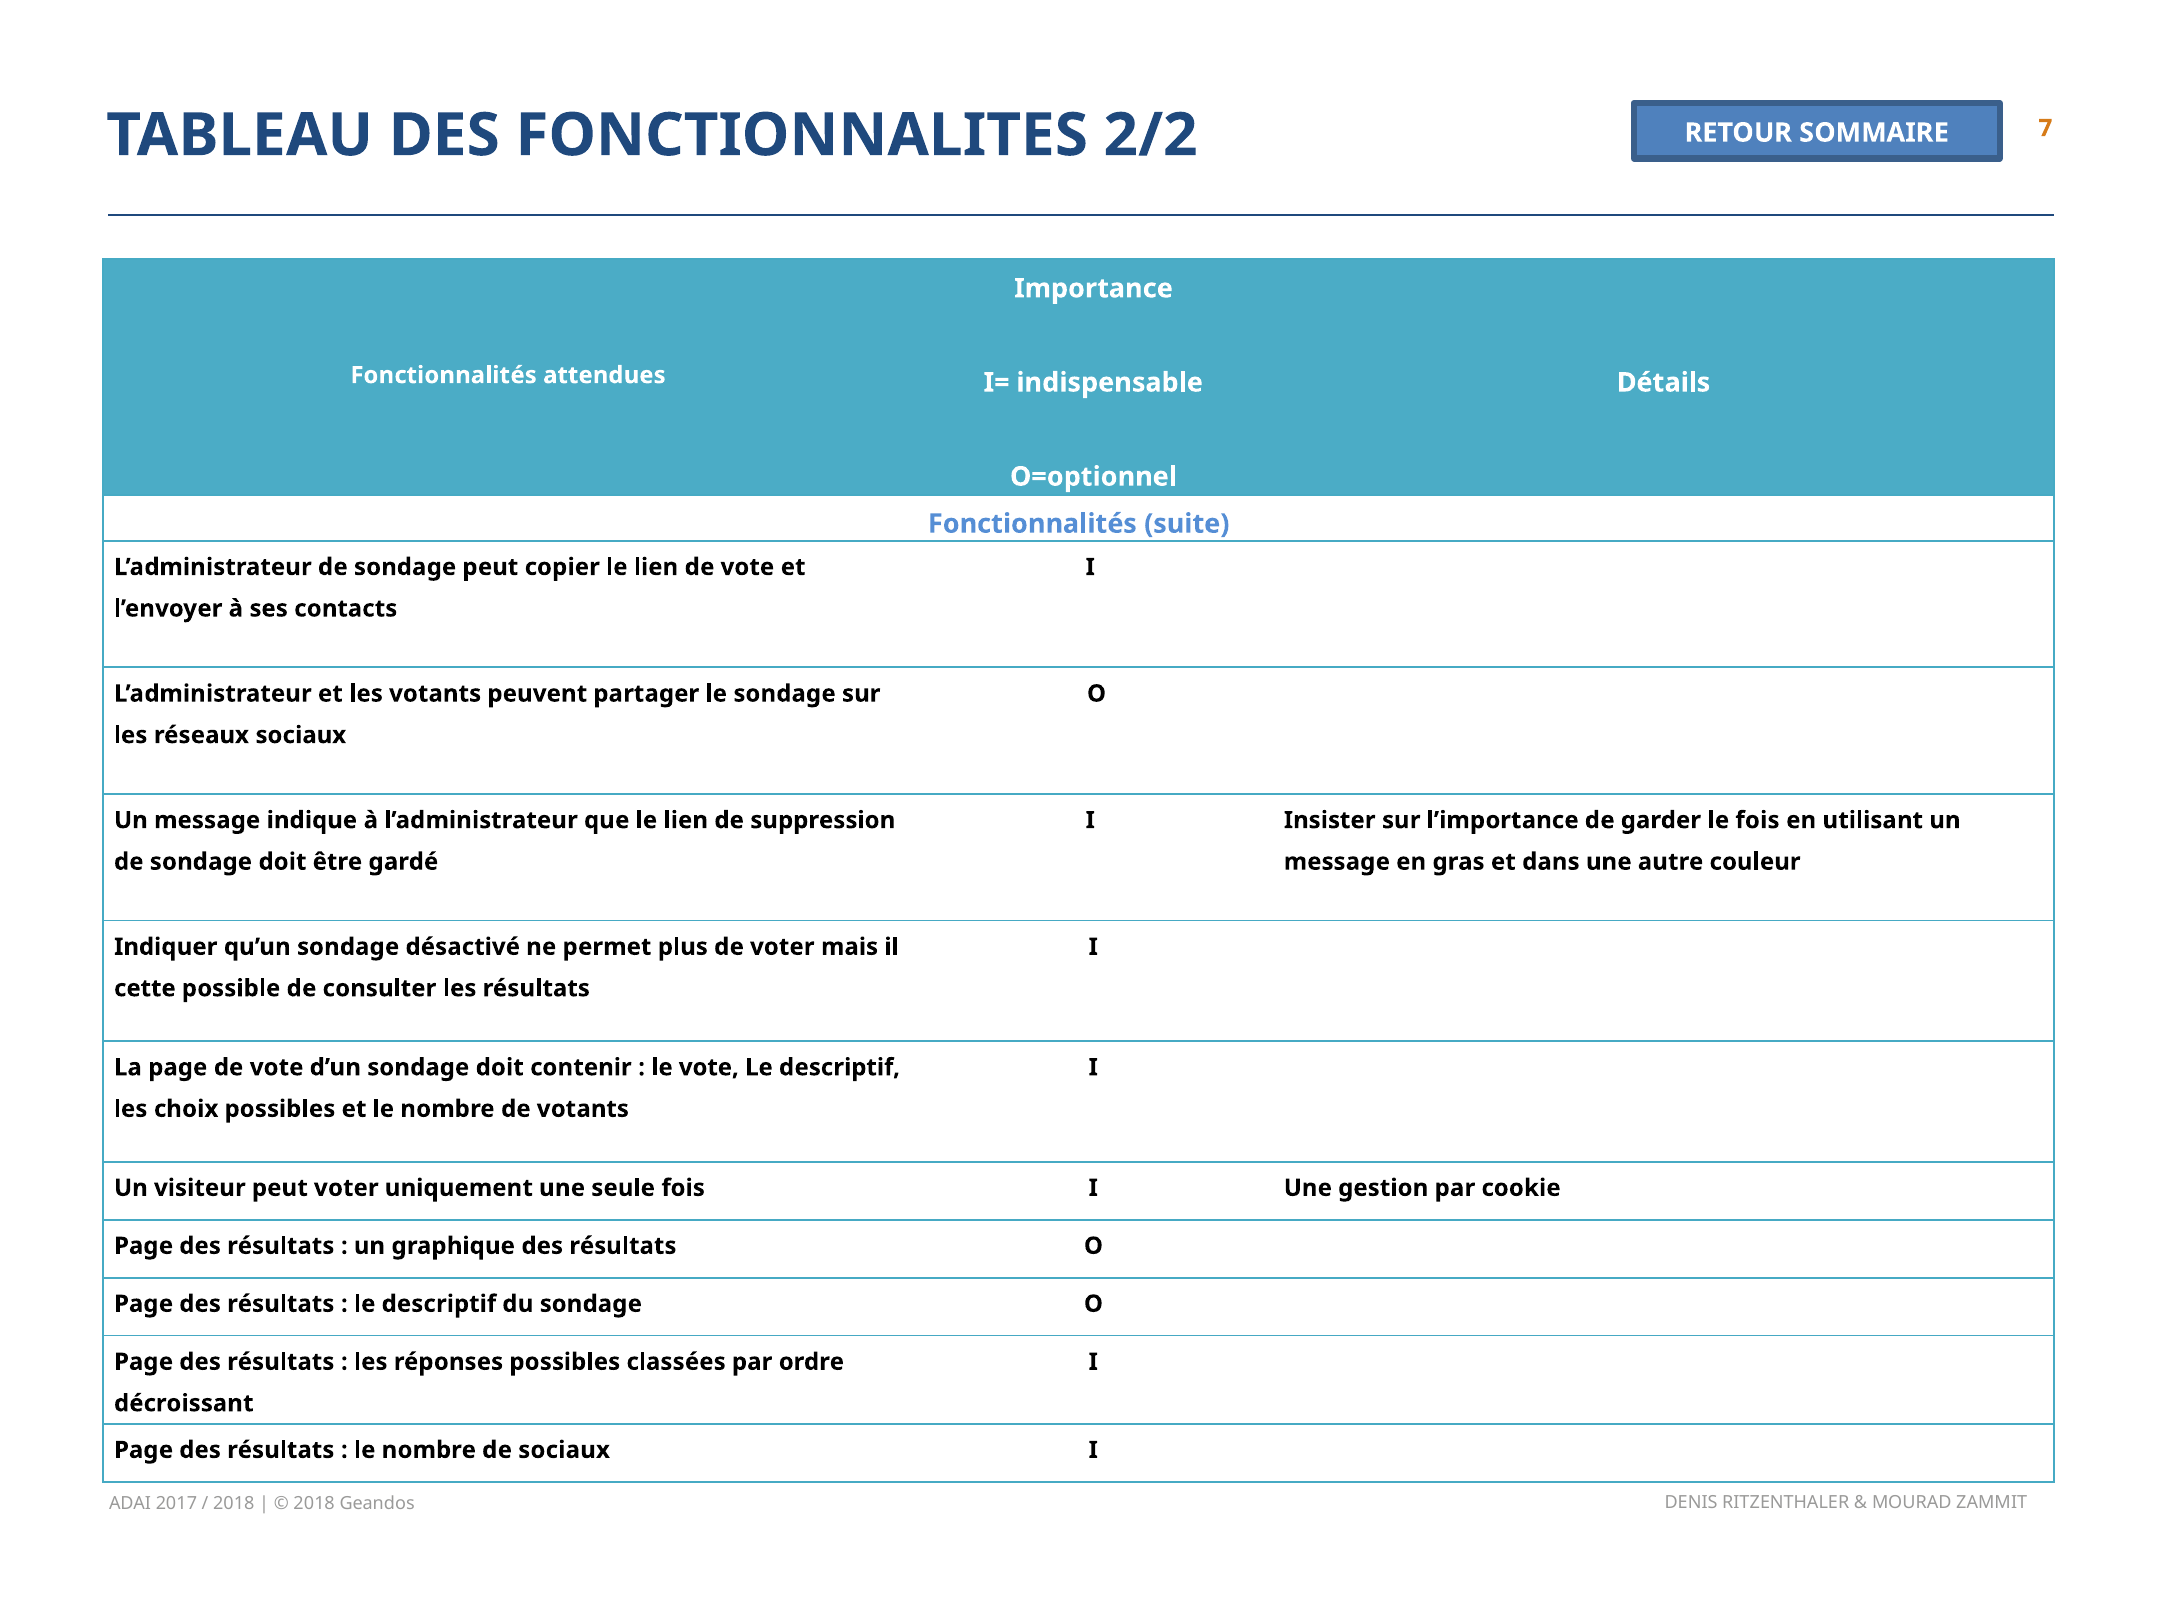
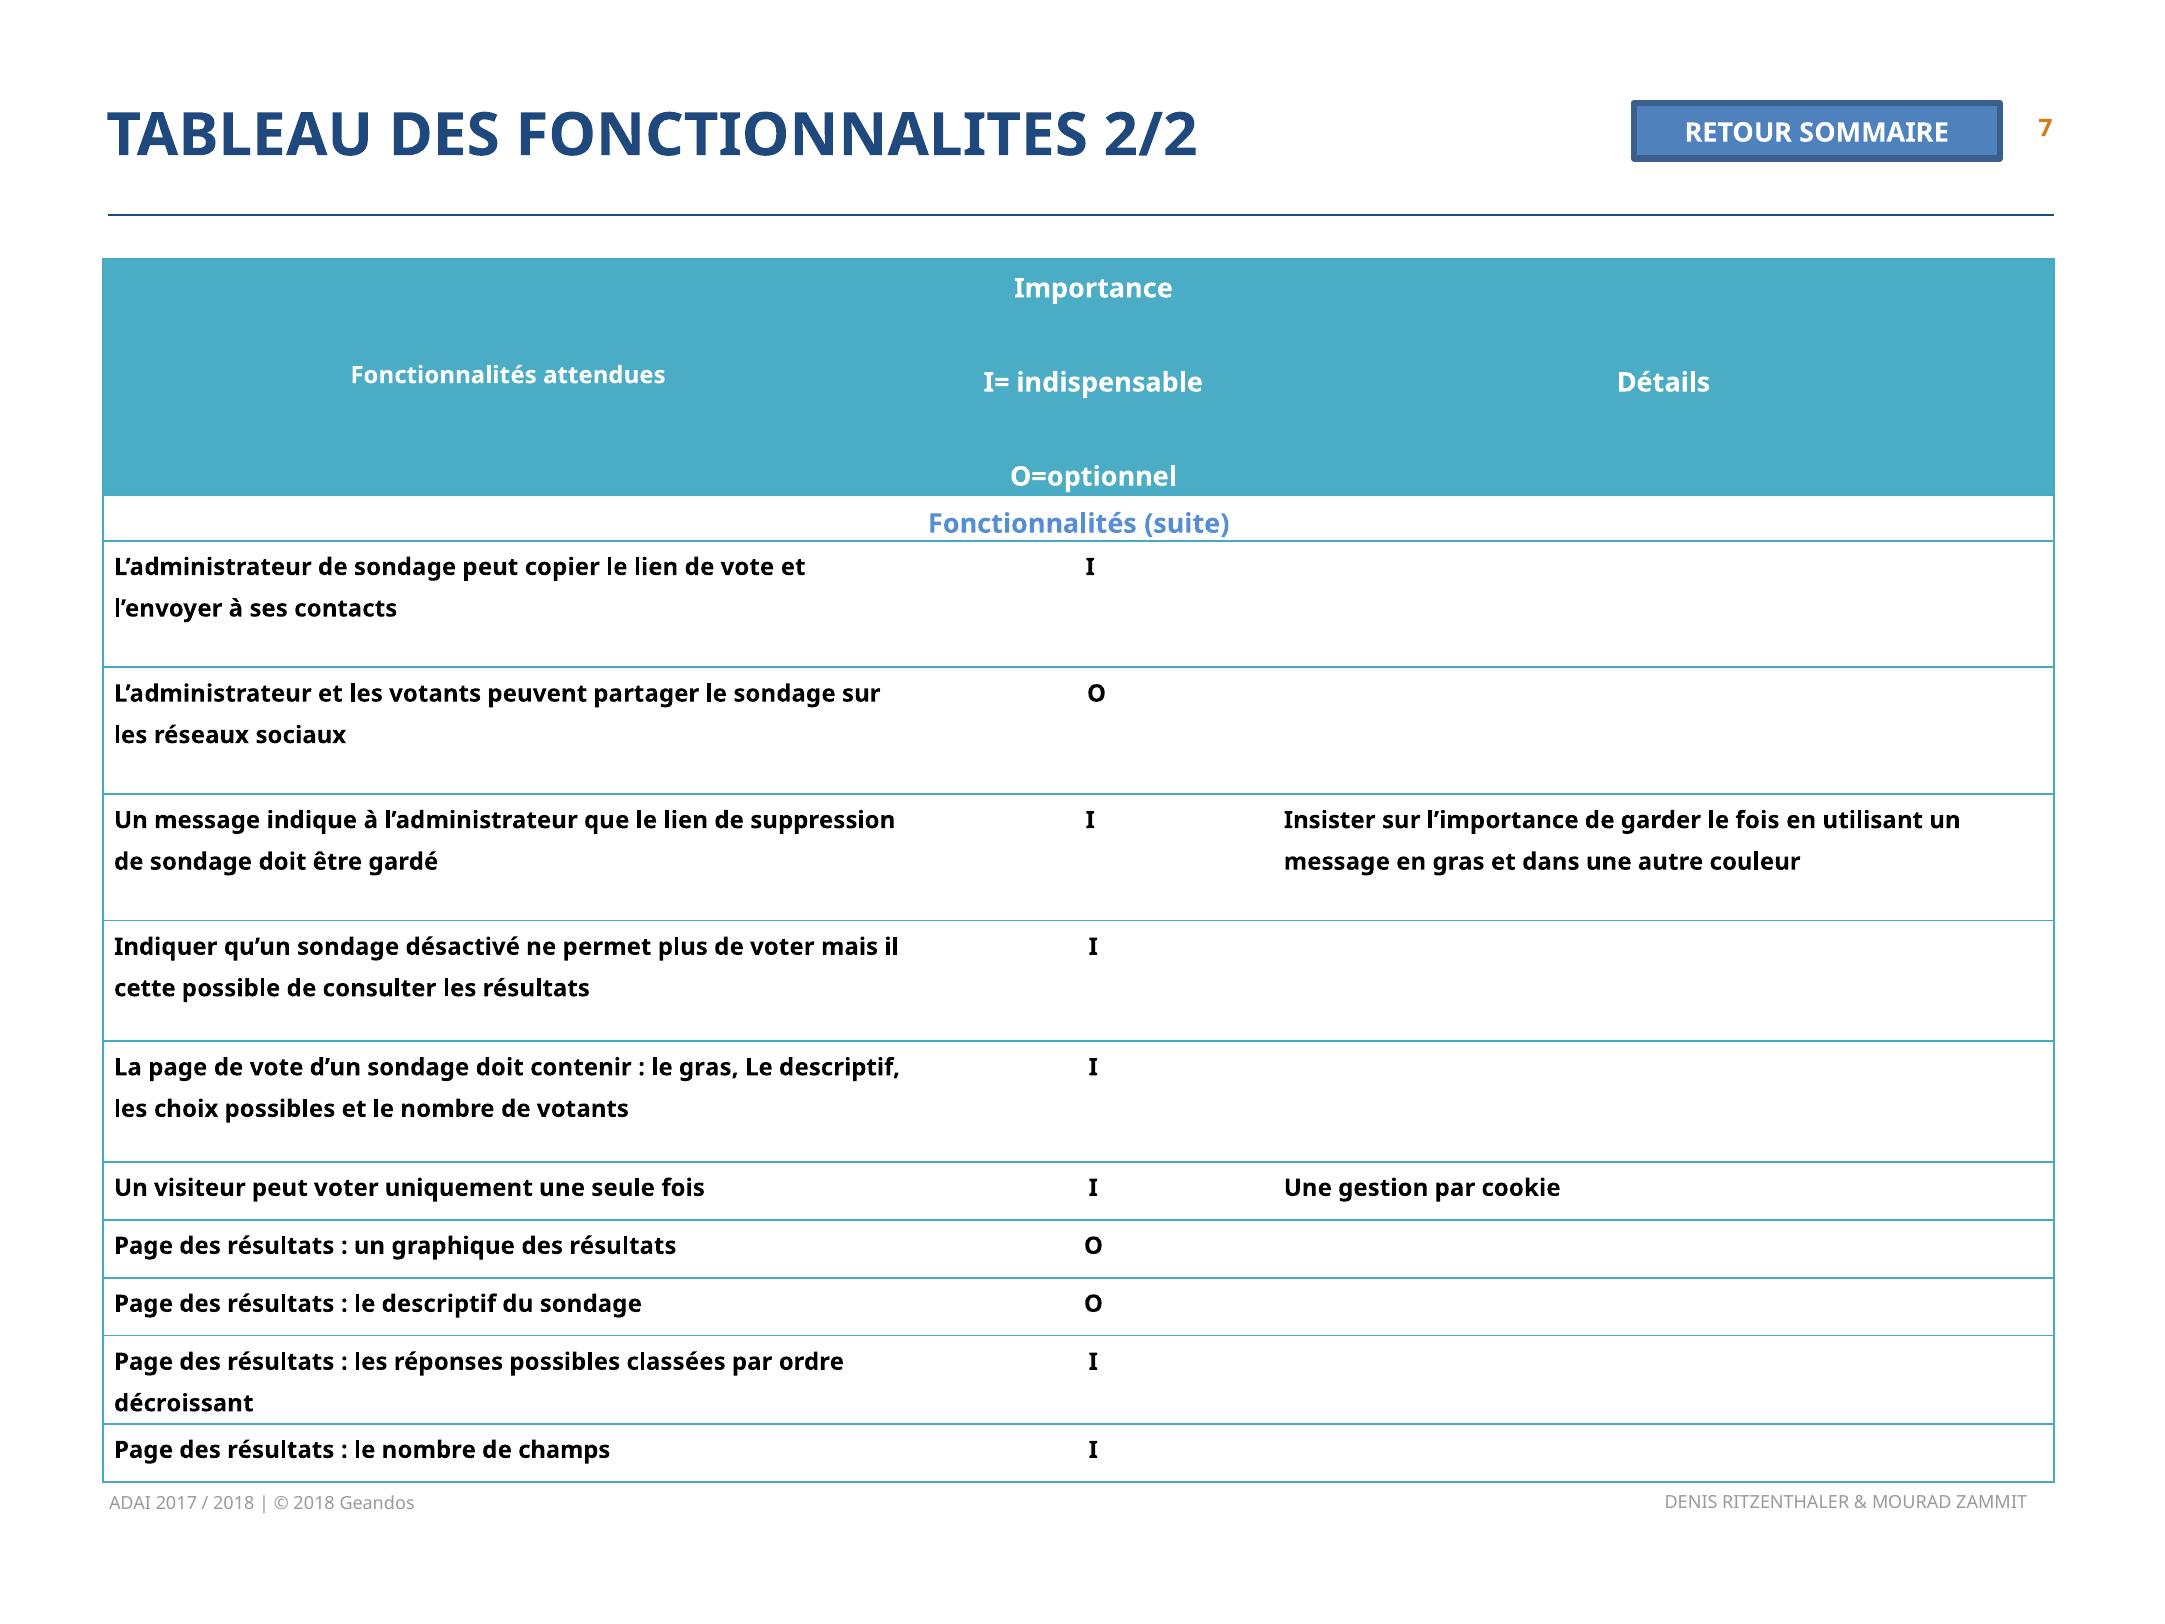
le vote: vote -> gras (709, 1067)
de sociaux: sociaux -> champs (564, 1450)
